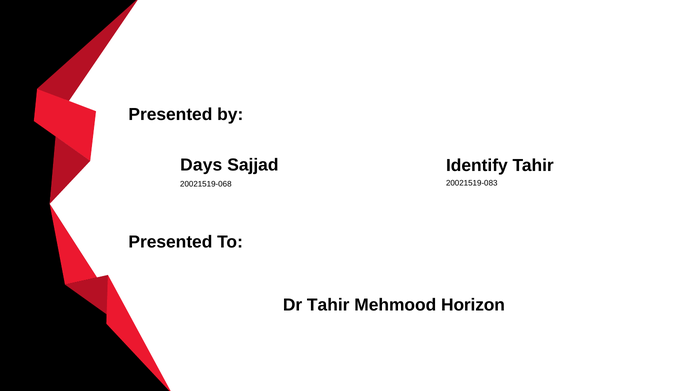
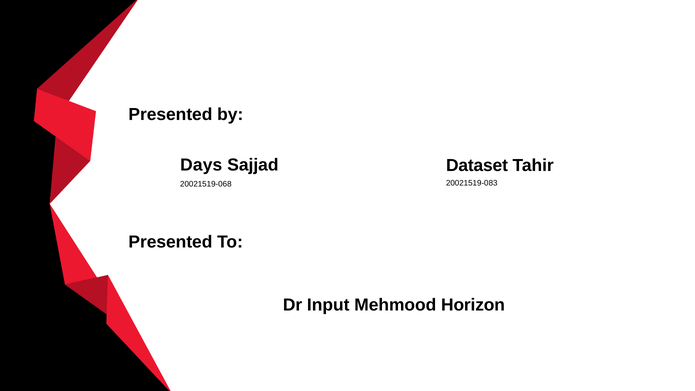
Identify: Identify -> Dataset (477, 165)
Dr Tahir: Tahir -> Input (328, 305)
